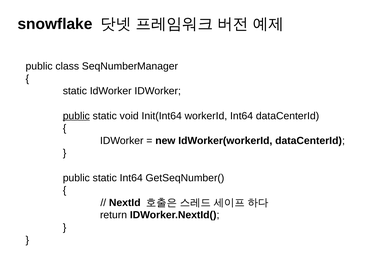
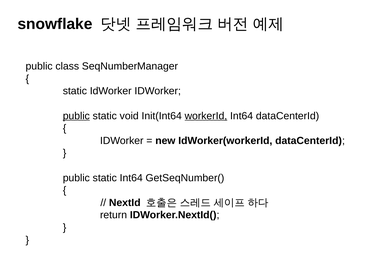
workerId underline: none -> present (206, 116)
